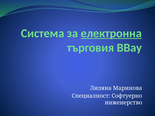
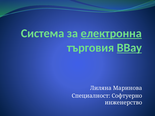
BBay underline: none -> present (129, 48)
